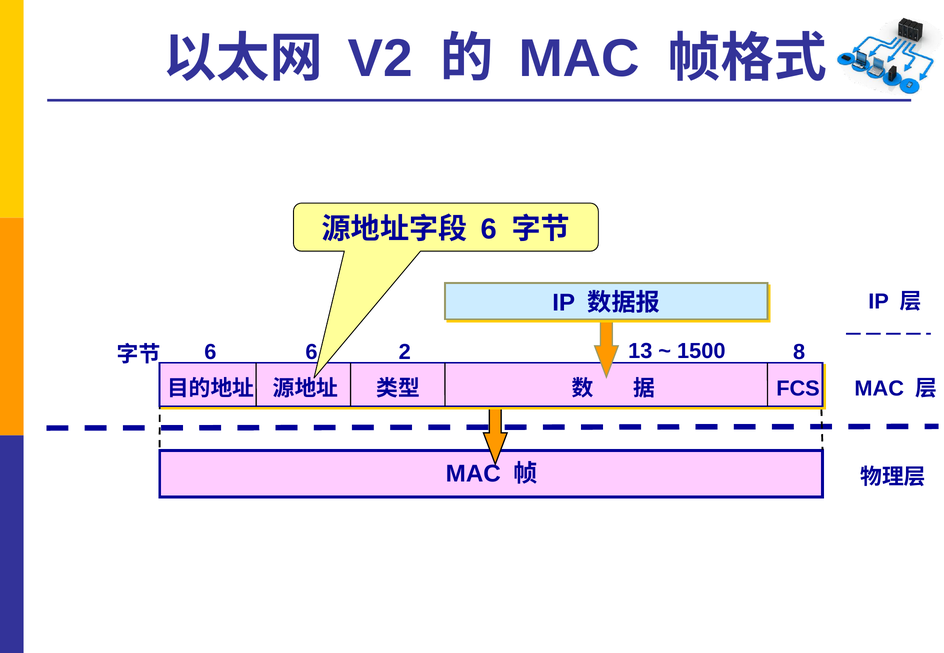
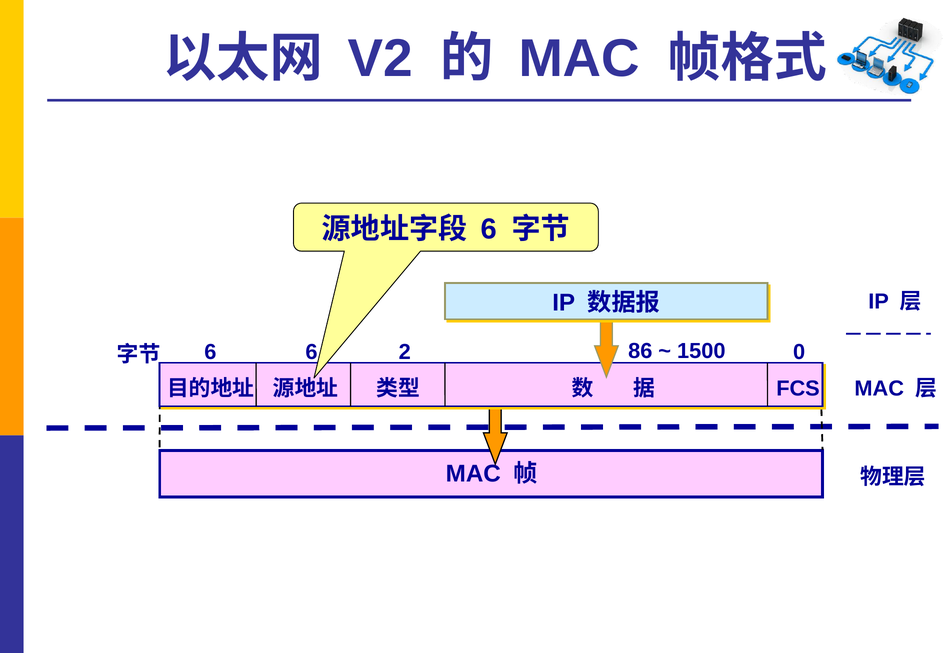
8: 8 -> 0 (799, 352)
13: 13 -> 86 (640, 352)
